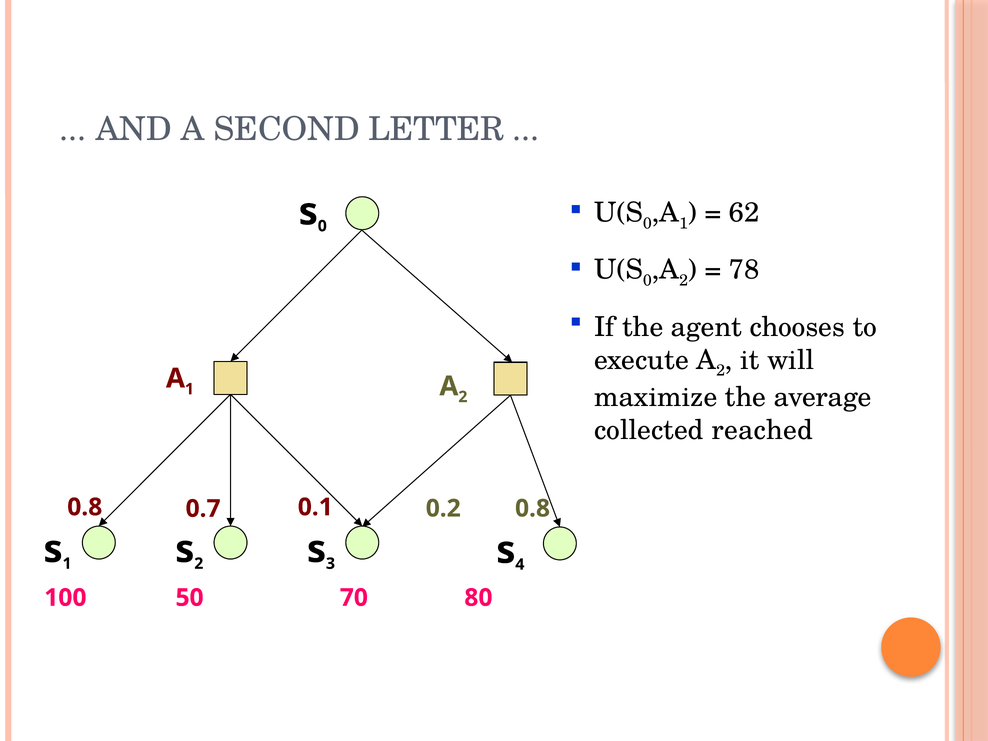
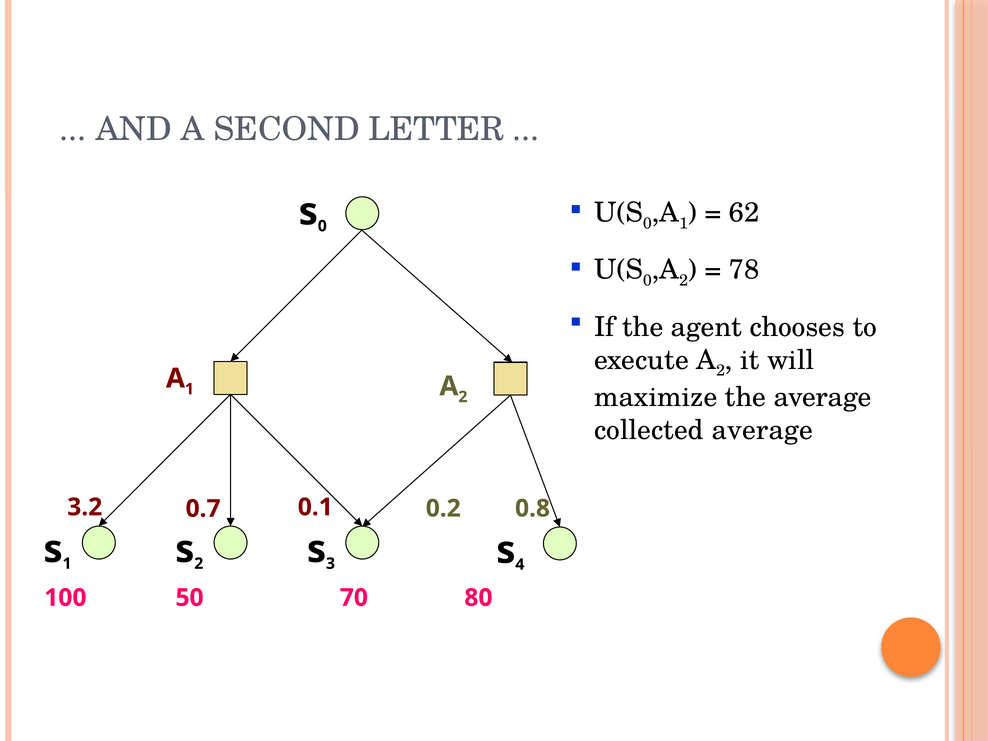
collected reached: reached -> average (762, 430)
0.8: 0.8 -> 3.2 (85, 507)
